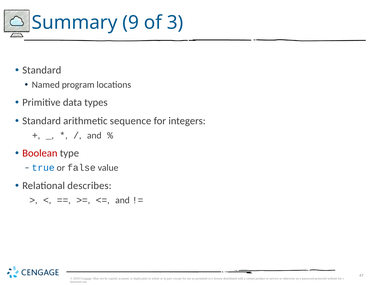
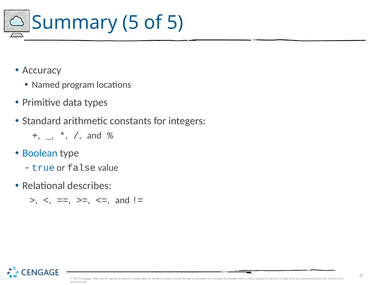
Summary 9: 9 -> 5 (131, 23)
of 3: 3 -> 5 (175, 23)
Standard: Standard -> Accuracy (42, 70)
sequence: sequence -> constants (131, 121)
Boolean colour: red -> blue (40, 153)
